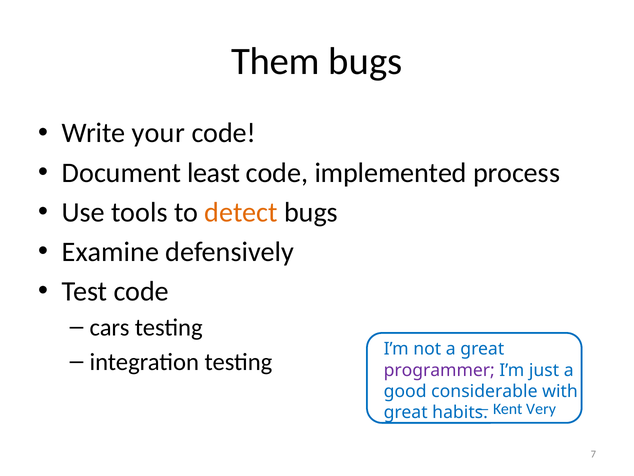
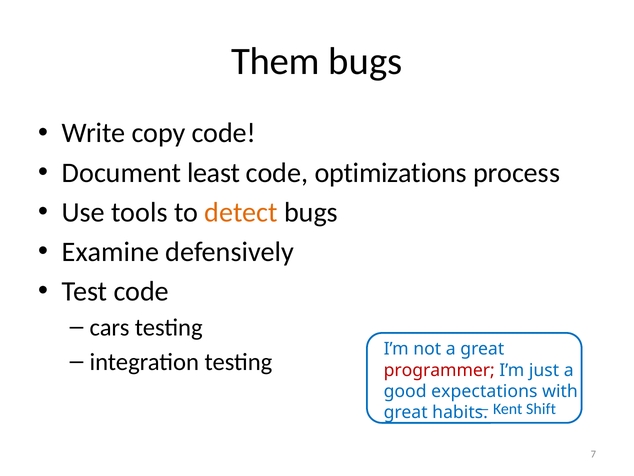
your: your -> copy (159, 133)
implemented: implemented -> optimizations (391, 173)
programmer colour: purple -> red (439, 370)
considerable: considerable -> expectations (484, 391)
Very: Very -> Shift (541, 408)
